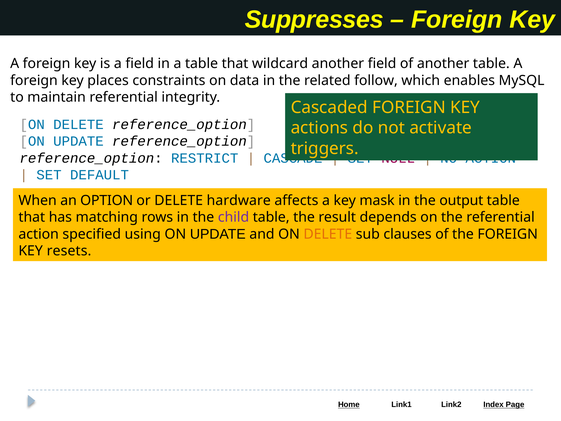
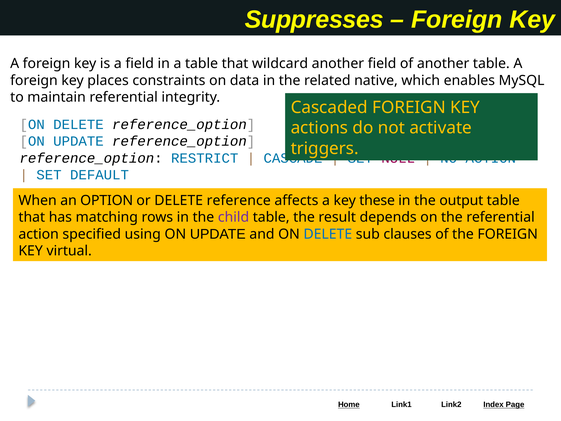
follow: follow -> native (376, 80)
hardware: hardware -> reference (239, 200)
mask: mask -> these (377, 200)
DELETE colour: orange -> blue (328, 234)
resets: resets -> virtual (69, 251)
